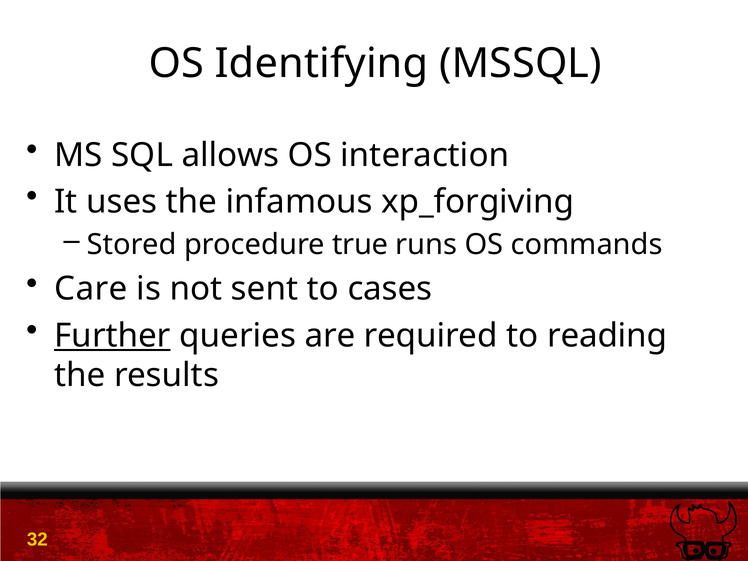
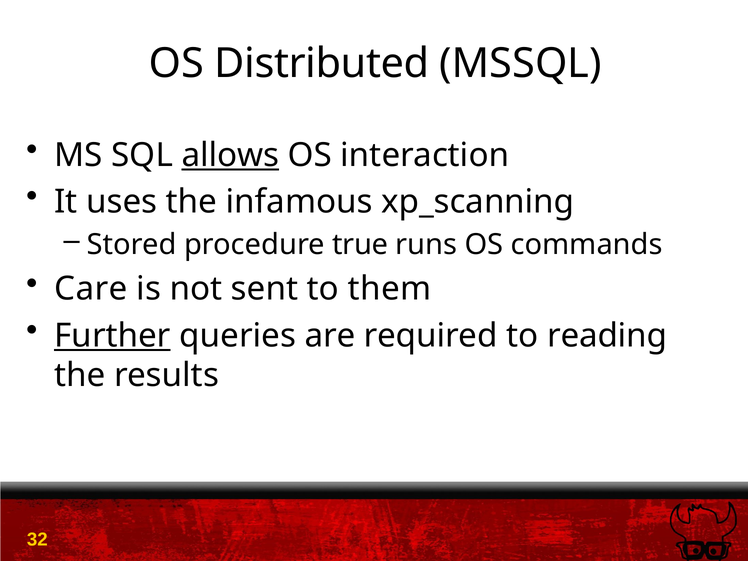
Identifying: Identifying -> Distributed (322, 63)
allows underline: none -> present (230, 155)
xp_forgiving: xp_forgiving -> xp_scanning (478, 202)
cases: cases -> them (390, 289)
